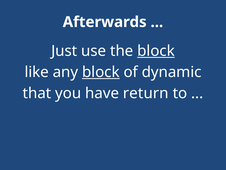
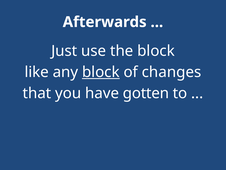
block underline: present -> none (156, 51)
dynamic: dynamic -> changes (172, 72)
return: return -> gotten (146, 93)
